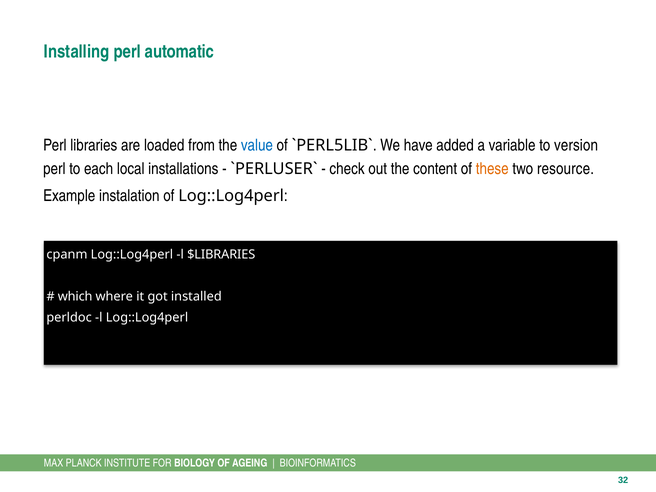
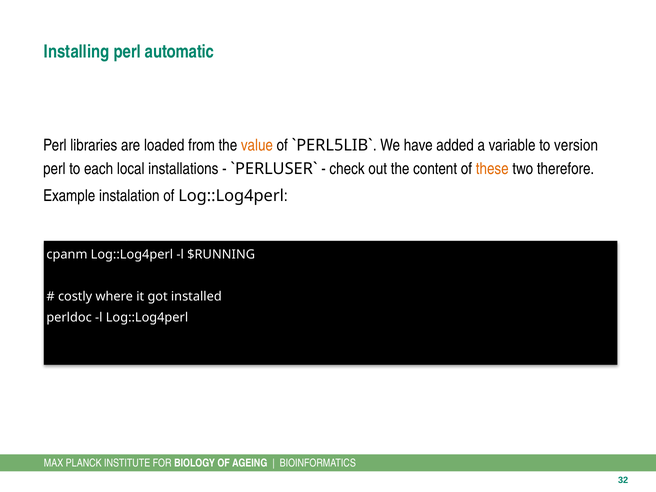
value colour: blue -> orange (257, 145)
resource: resource -> therefore (566, 169)
$LIBRARIES: $LIBRARIES -> $RUNNING (221, 255)
which: which -> costly (75, 296)
